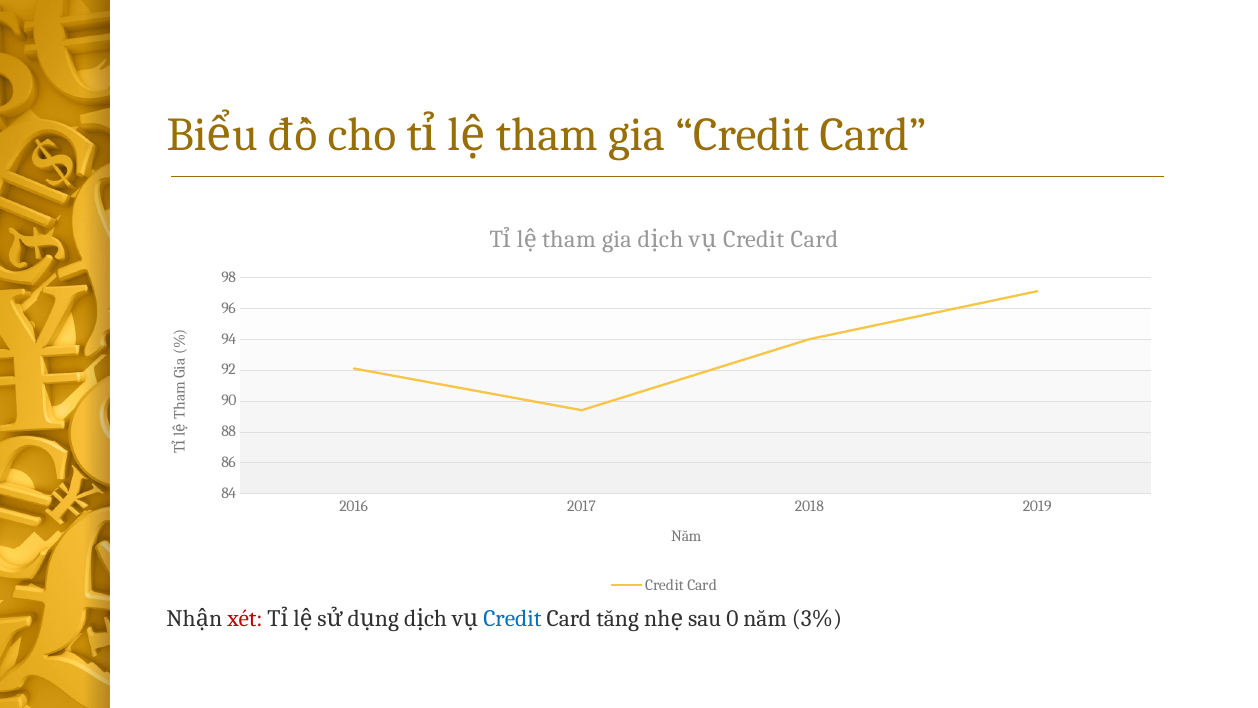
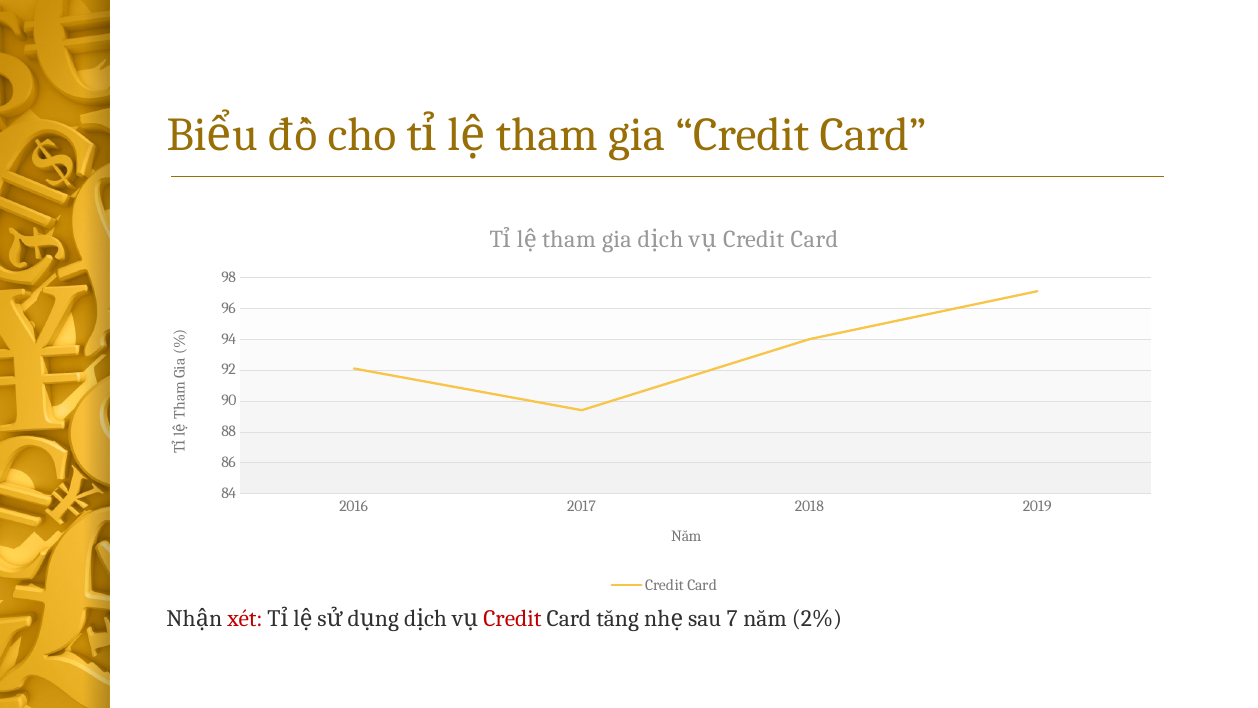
Credit colour: blue -> red (512, 618)
0: 0 -> 7 (732, 618)
3%: 3% -> 2% (817, 618)
